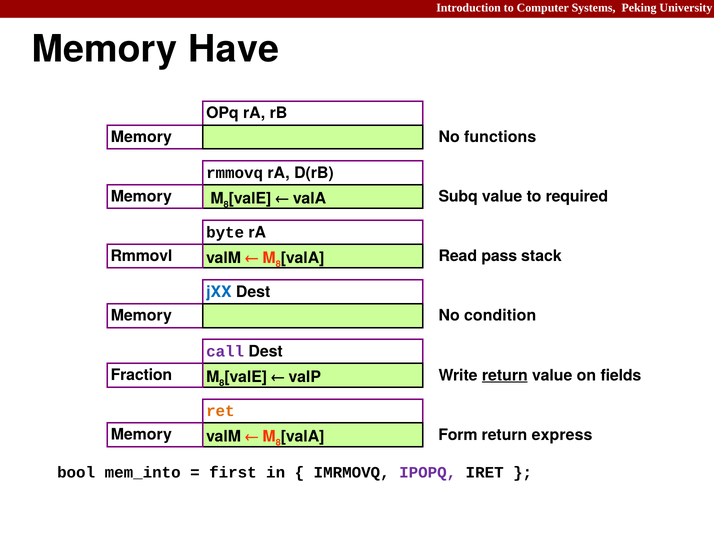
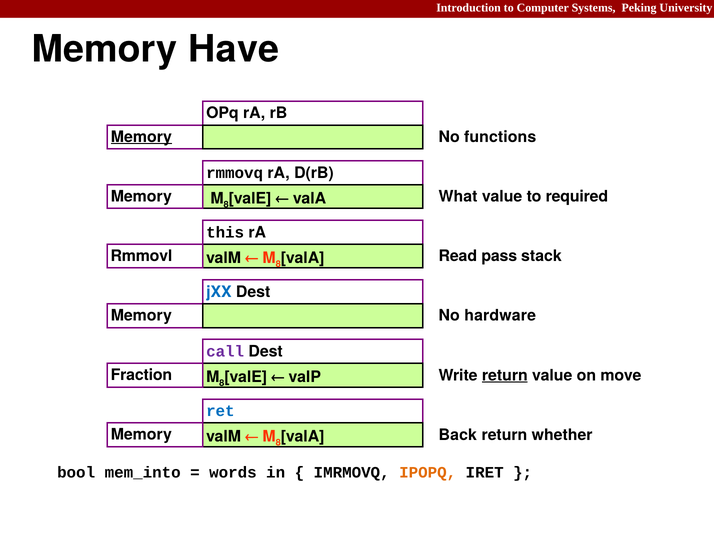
Memory underline: none -> present (141, 137)
Subq: Subq -> What (458, 197)
byte: byte -> this (225, 232)
condition: condition -> hardware (500, 316)
fields: fields -> move (621, 375)
ret colour: orange -> blue (220, 411)
Form: Form -> Back (458, 435)
express: express -> whether (562, 435)
first: first -> words (233, 473)
IPOPQ colour: purple -> orange (428, 473)
